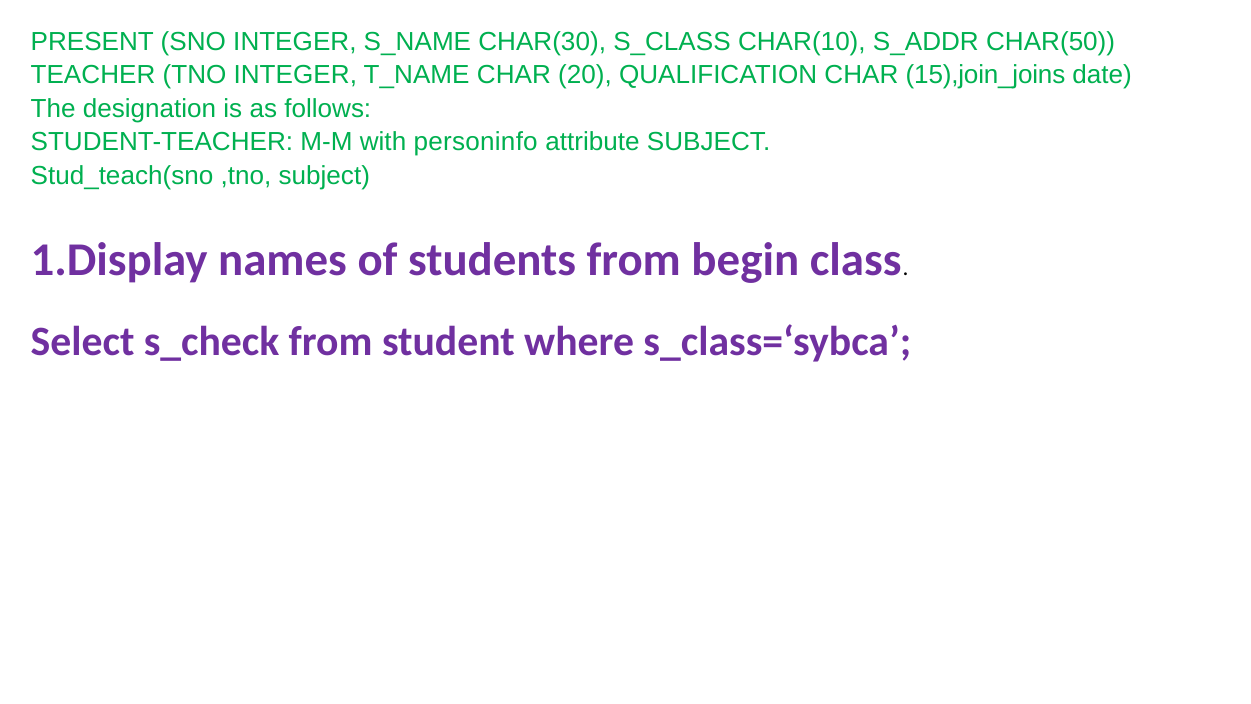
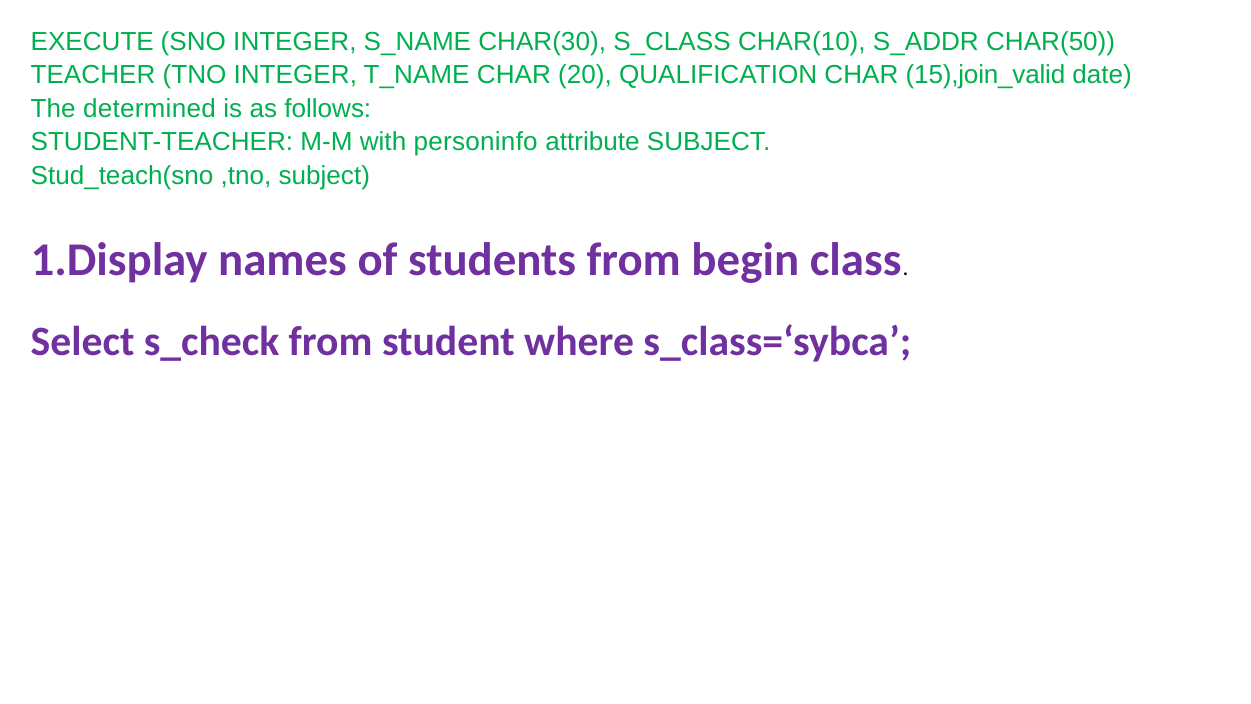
PRESENT: PRESENT -> EXECUTE (92, 42)
15),join_joins: 15),join_joins -> 15),join_valid (986, 75)
designation: designation -> determined (149, 109)
